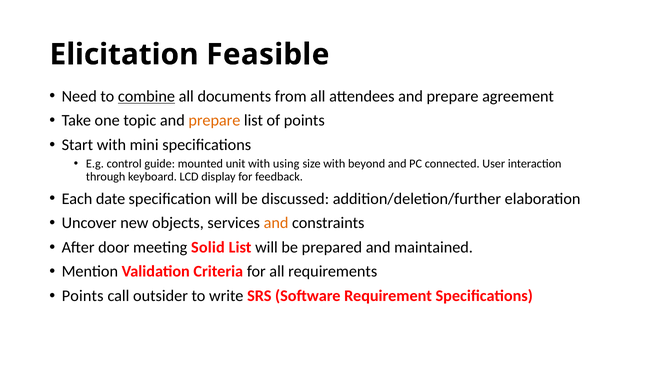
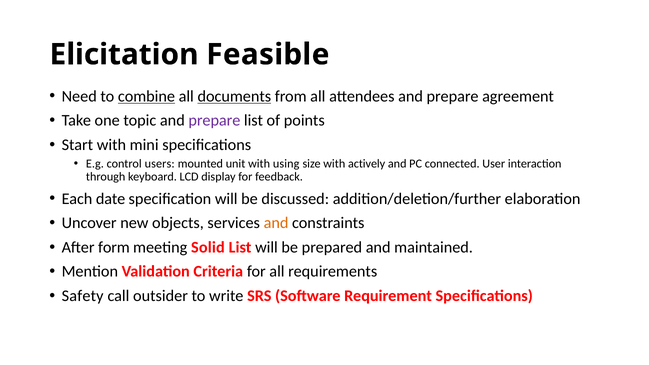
documents underline: none -> present (234, 96)
prepare colour: orange -> purple (214, 121)
guide: guide -> users (160, 164)
beyond: beyond -> actively (367, 164)
door: door -> form (114, 247)
Points: Points -> Safety (83, 296)
